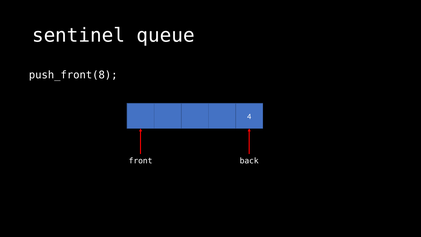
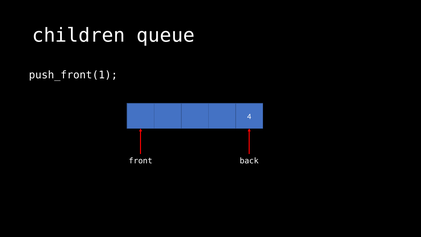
sentinel: sentinel -> children (79, 35)
push_front(8: push_front(8 -> push_front(1 (73, 75)
